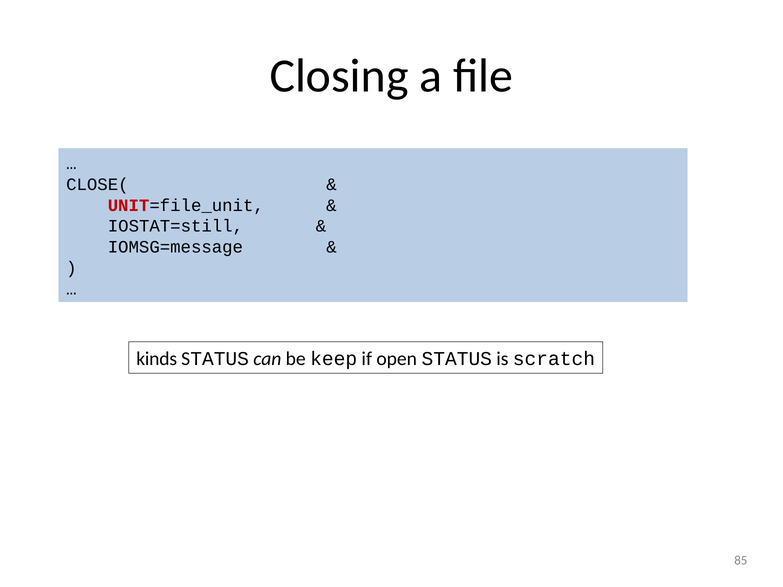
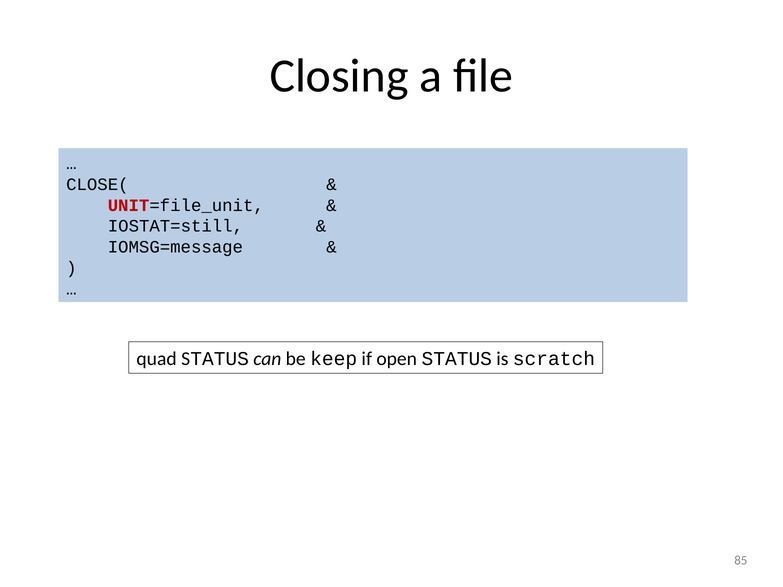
kinds: kinds -> quad (157, 359)
